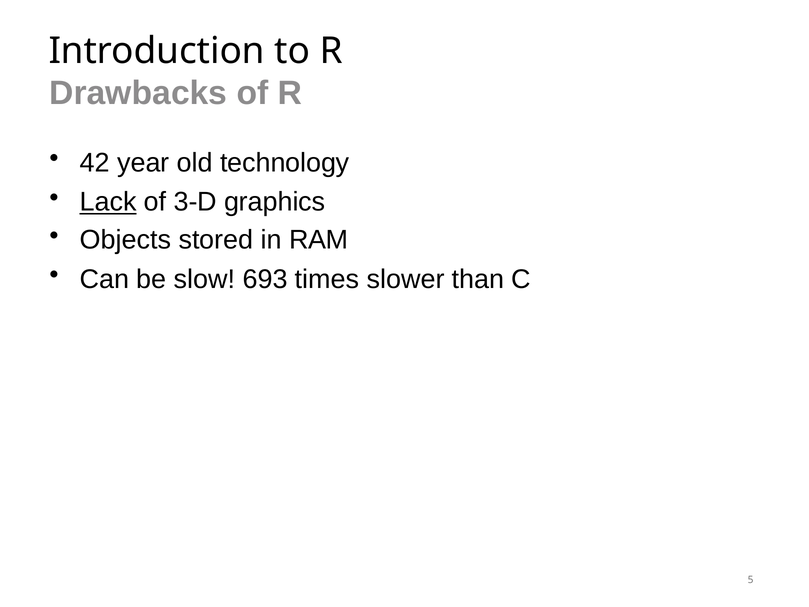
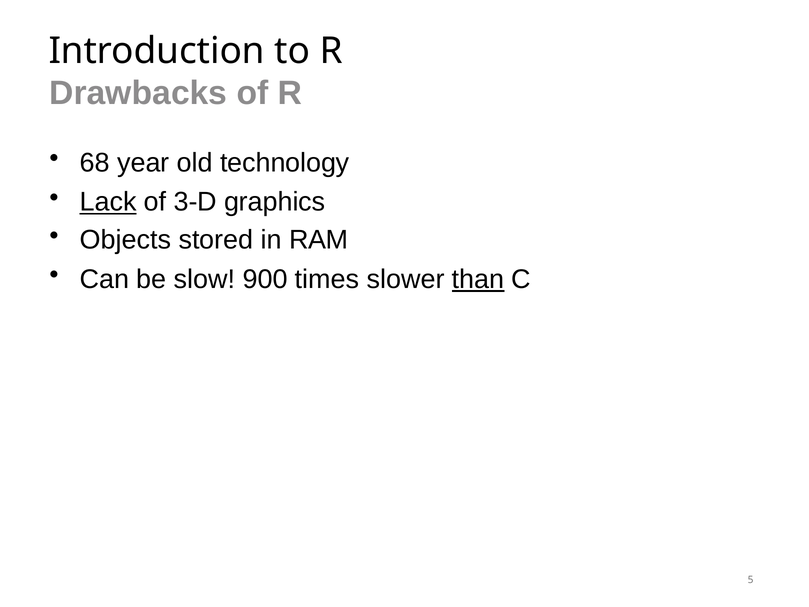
42: 42 -> 68 (95, 163)
693: 693 -> 900 (265, 279)
than underline: none -> present (478, 279)
